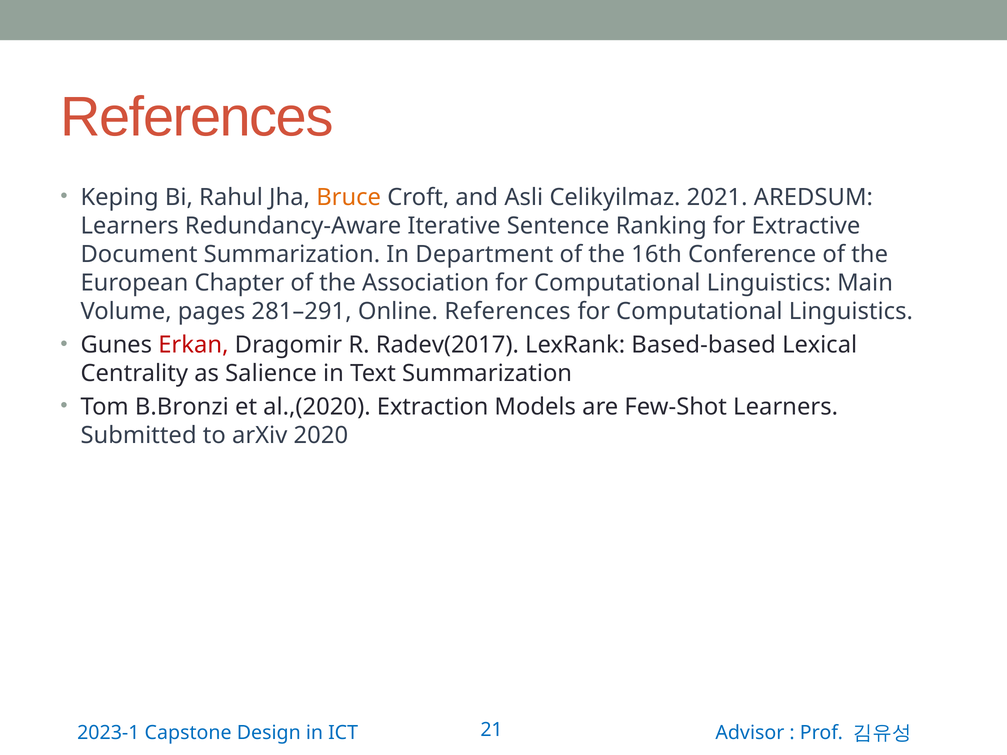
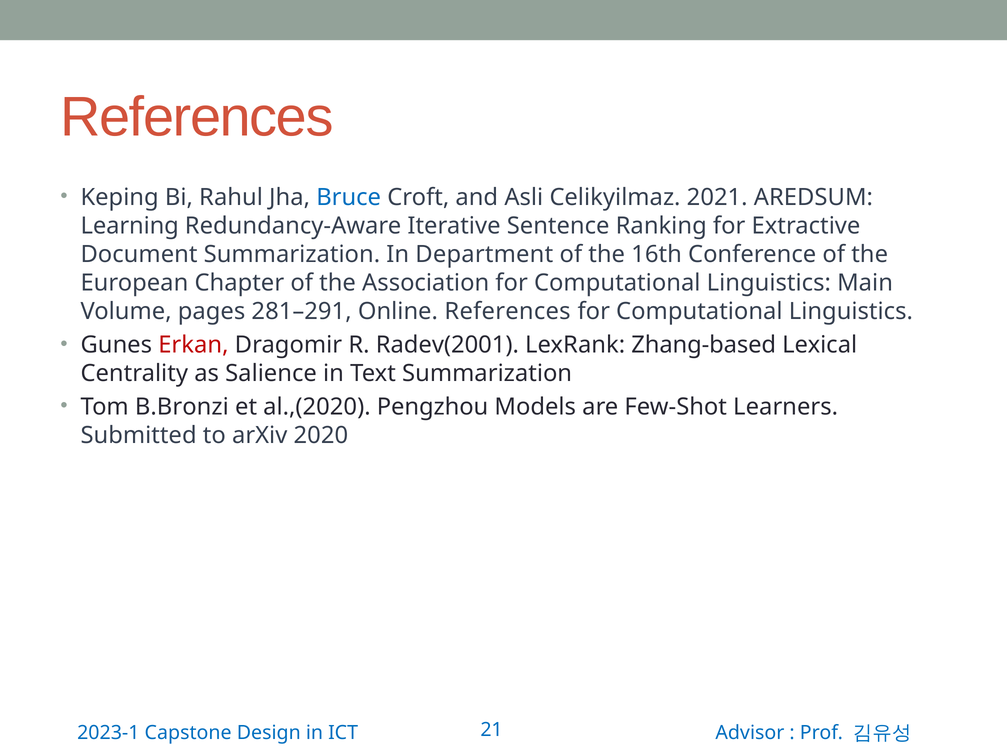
Bruce colour: orange -> blue (349, 197)
Learners: Learners -> Learning (130, 226)
Radev(2017: Radev(2017 -> Radev(2001 (447, 345)
Based-based: Based-based -> Zhang-based (704, 345)
Extraction: Extraction -> Pengzhou (433, 407)
